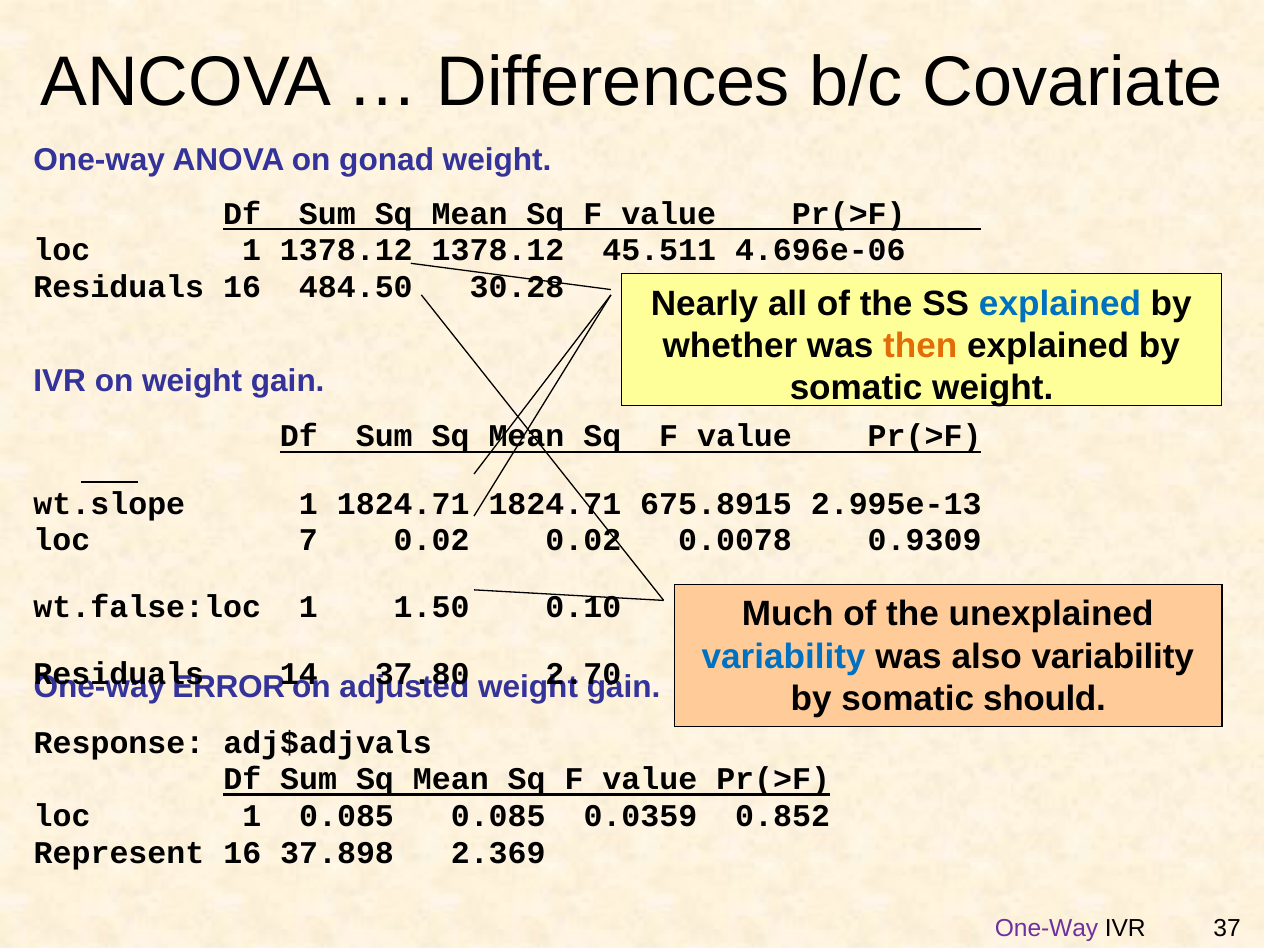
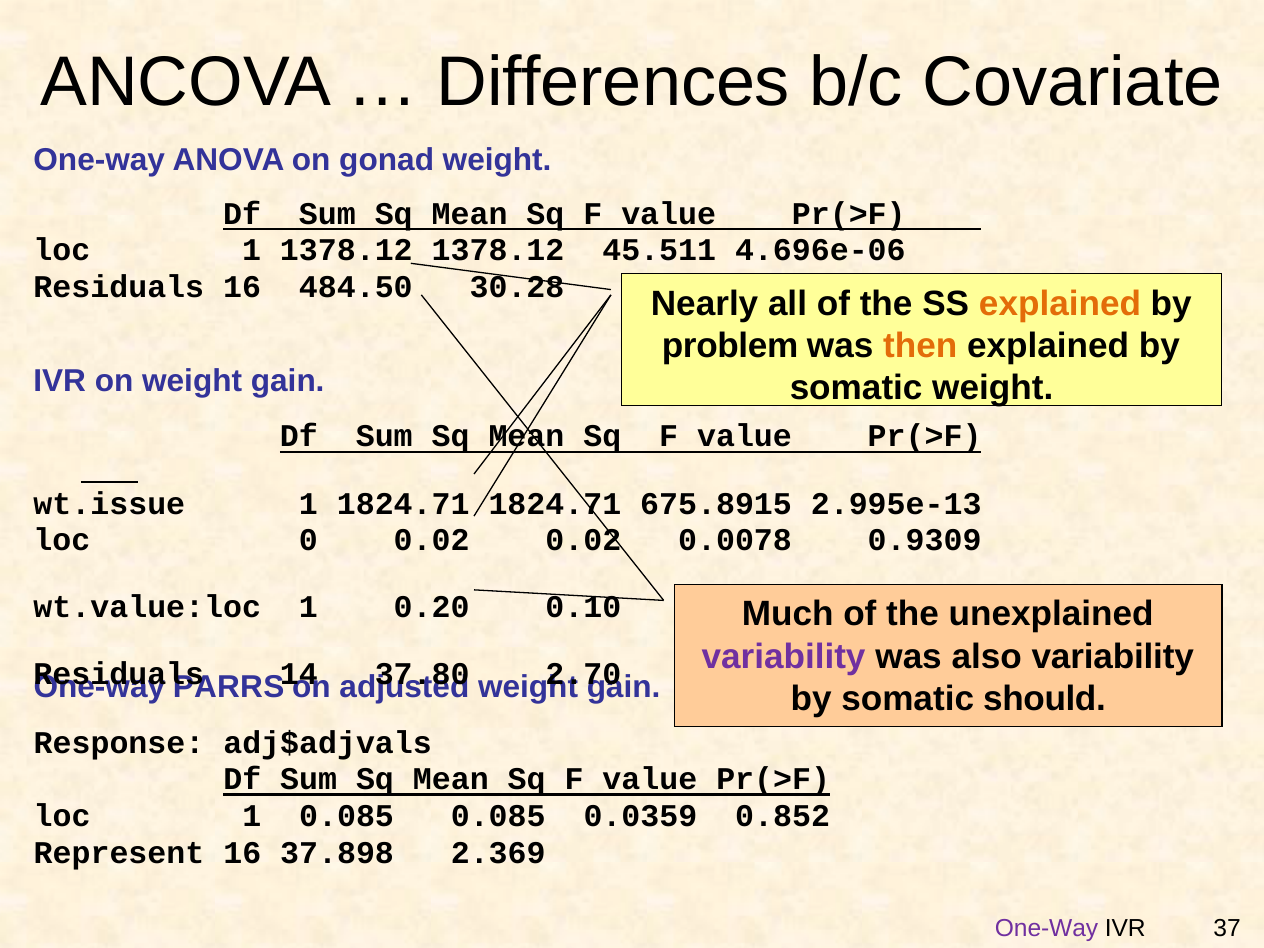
explained colour: blue -> orange (1060, 304)
whether: whether -> problem (730, 346)
wt.slope: wt.slope -> wt.issue (109, 504)
7: 7 -> 0 (308, 540)
wt.false:loc: wt.false:loc -> wt.value:loc (147, 607)
1.50: 1.50 -> 0.20 (432, 607)
variability colour: blue -> purple (784, 656)
ERROR: ERROR -> PARRS (229, 687)
